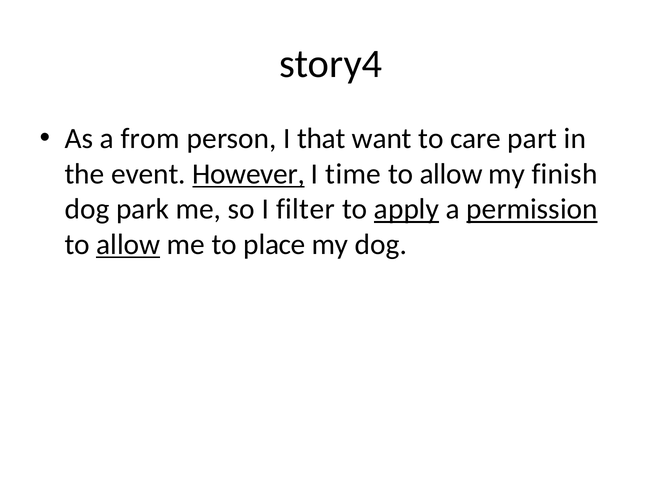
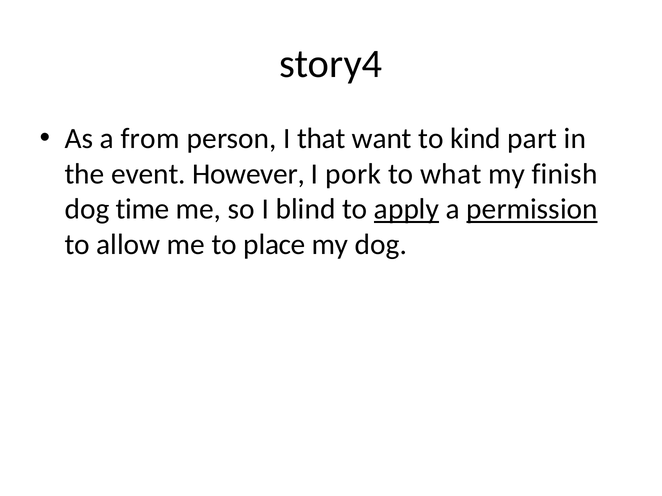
care: care -> kind (476, 139)
However underline: present -> none (249, 174)
time: time -> pork (353, 174)
allow: allow -> what (451, 174)
park: park -> time (143, 210)
filter: filter -> blind (306, 210)
allow underline: present -> none (128, 245)
